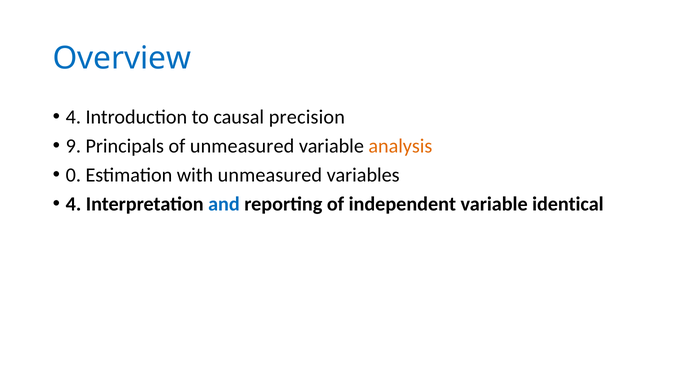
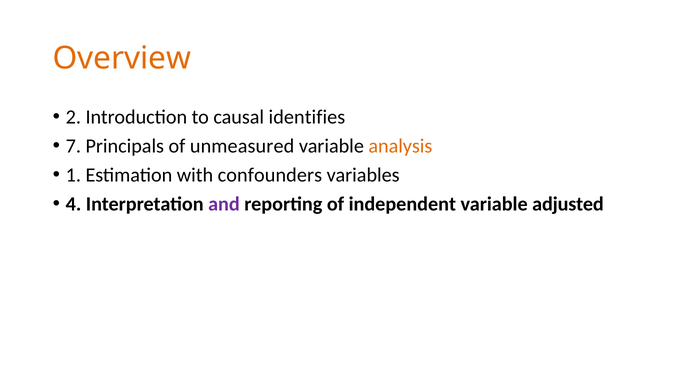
Overview colour: blue -> orange (122, 58)
4: 4 -> 2 (73, 117)
precision: precision -> identifies (307, 117)
9: 9 -> 7 (73, 146)
0: 0 -> 1 (73, 175)
with unmeasured: unmeasured -> confounders (270, 175)
and colour: blue -> purple (224, 204)
identical: identical -> adjusted (568, 204)
